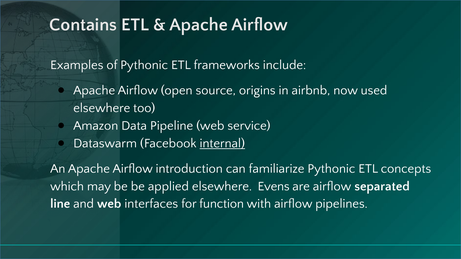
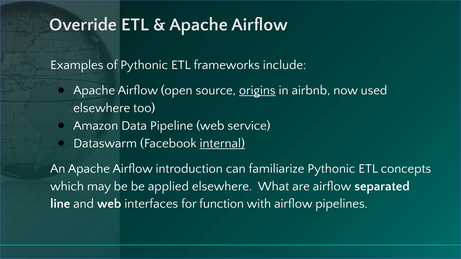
Contains: Contains -> Override (83, 25)
origins underline: none -> present (257, 90)
Evens: Evens -> What (274, 186)
